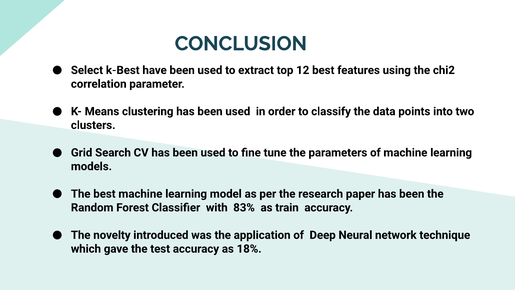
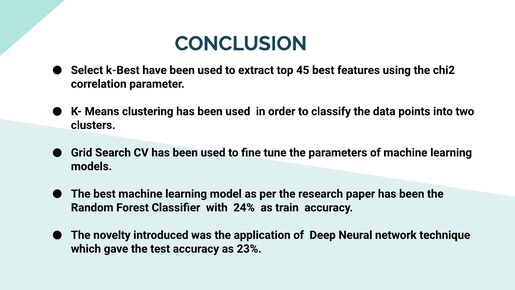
12: 12 -> 45 (303, 70)
83%: 83% -> 24% (244, 207)
18%: 18% -> 23% (249, 249)
